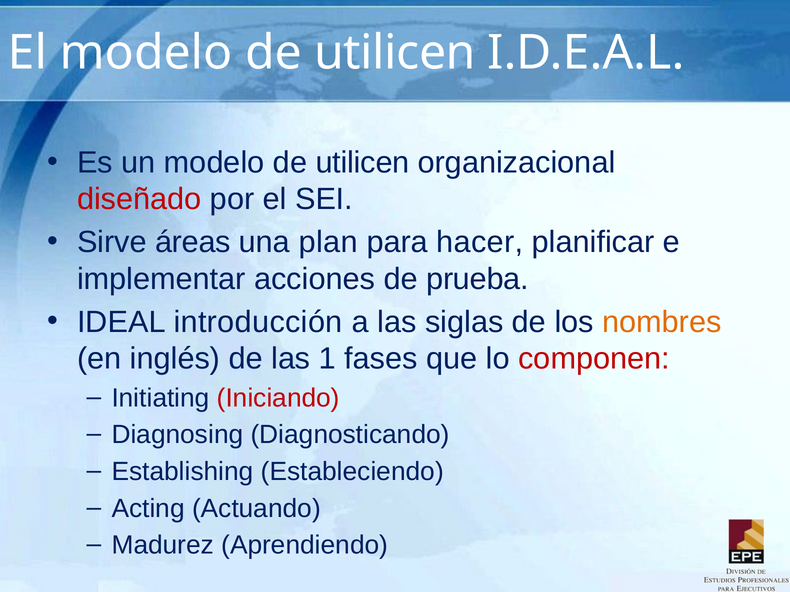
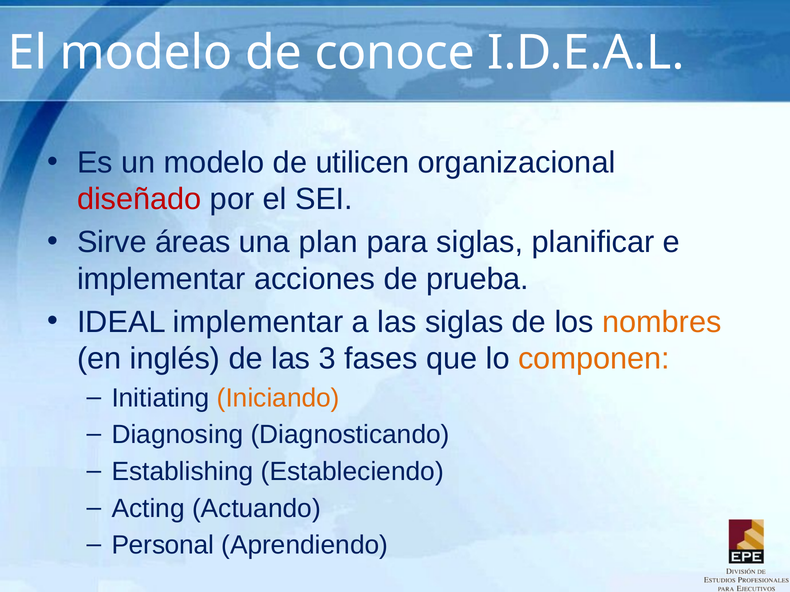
El modelo de utilicen: utilicen -> conoce (395, 53)
para hacer: hacer -> siglas (480, 242)
IDEAL introducción: introducción -> implementar (258, 322)
1: 1 -> 3 (327, 359)
componen colour: red -> orange (594, 359)
Iniciando colour: red -> orange (278, 398)
Madurez: Madurez -> Personal (163, 546)
